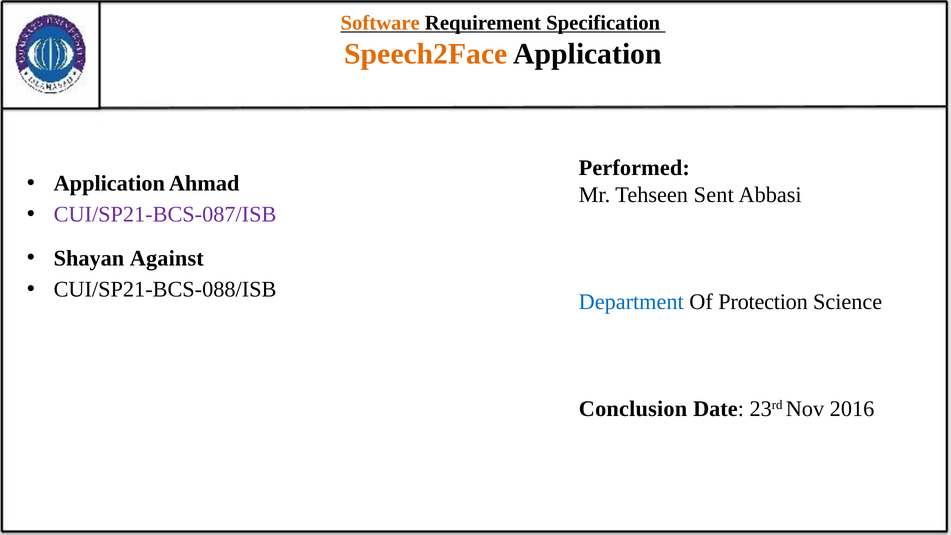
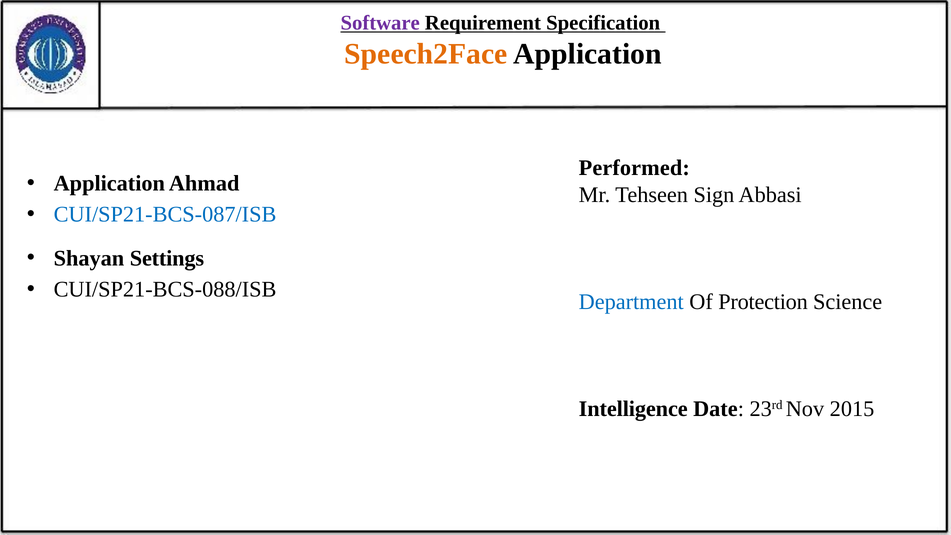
Software colour: orange -> purple (380, 23)
Sent: Sent -> Sign (714, 195)
CUI/SP21-BCS-087/ISB colour: purple -> blue (165, 215)
Against: Against -> Settings (167, 258)
Conclusion: Conclusion -> Intelligence (633, 409)
2016: 2016 -> 2015 (852, 409)
